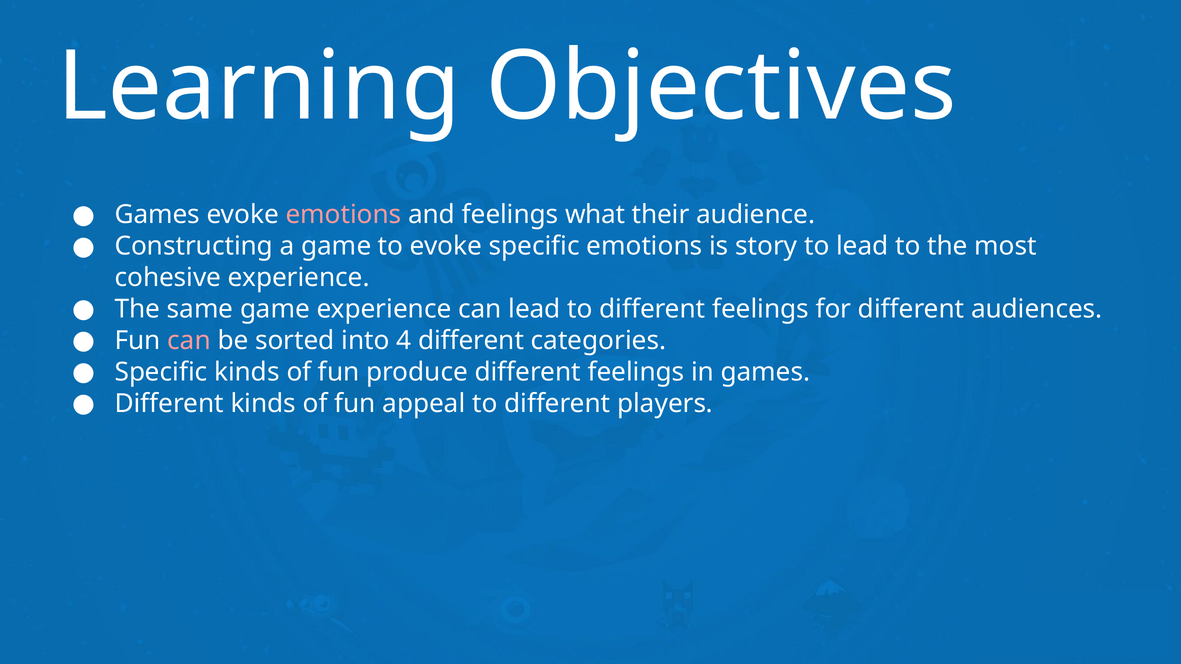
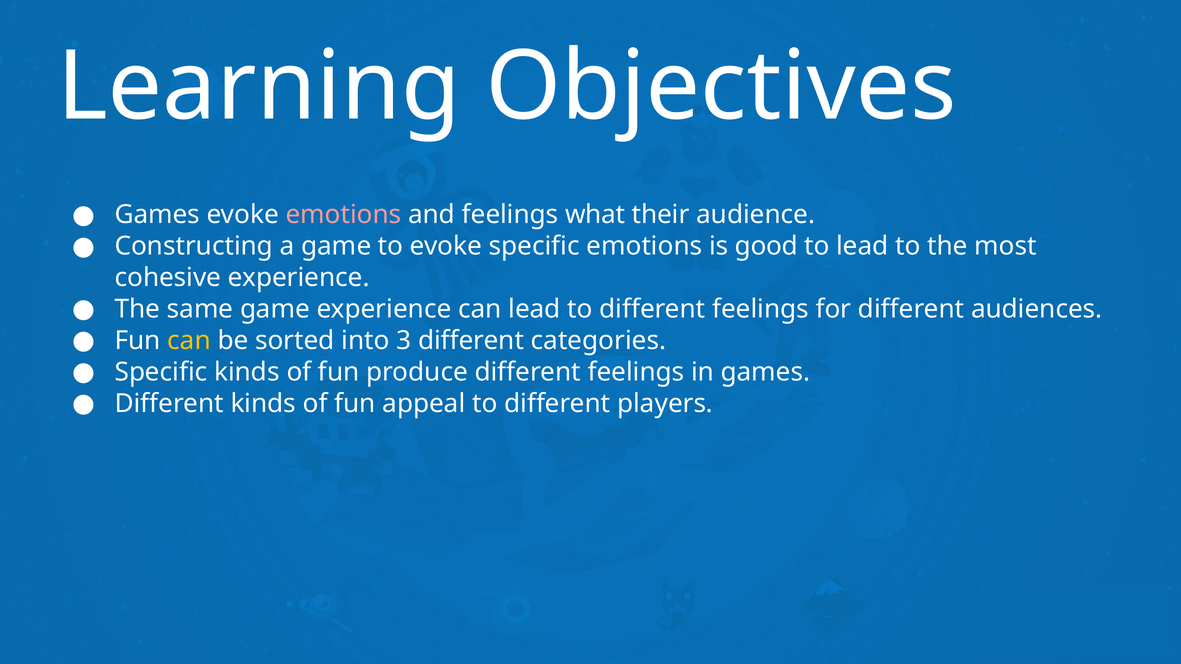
story: story -> good (766, 246)
can colour: pink -> yellow (189, 341)
4: 4 -> 3 (404, 341)
